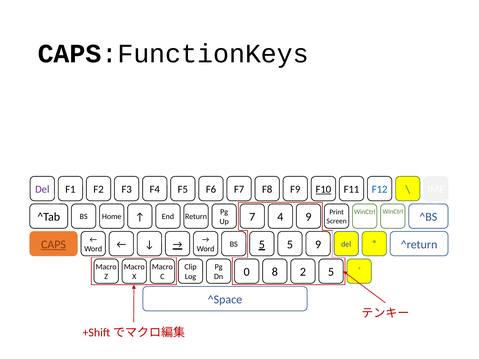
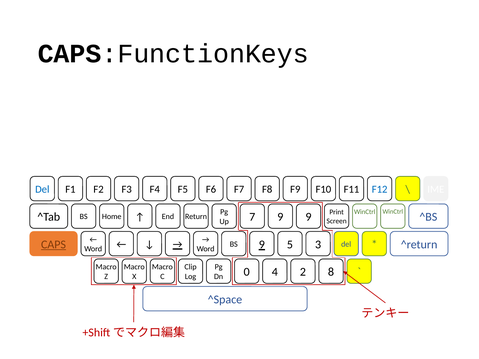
Del colour: purple -> blue (42, 189)
F10 underline: present -> none (323, 189)
7 4: 4 -> 9 (280, 217)
Word 5: 5 -> 9 (262, 245)
5 9: 9 -> 3 (318, 245)
8: 8 -> 4 (275, 272)
2 5: 5 -> 8 (331, 272)
